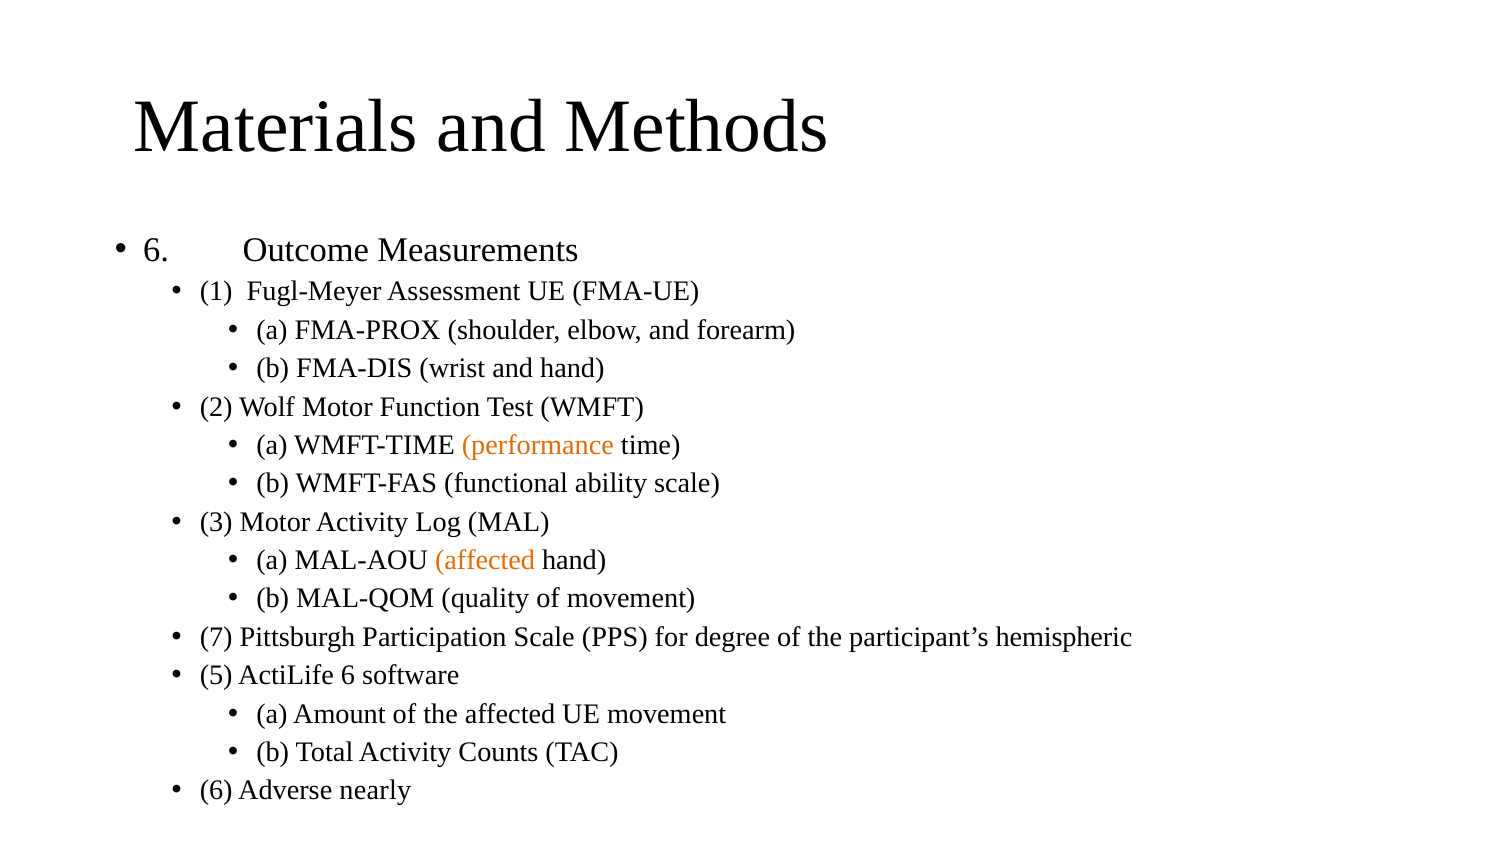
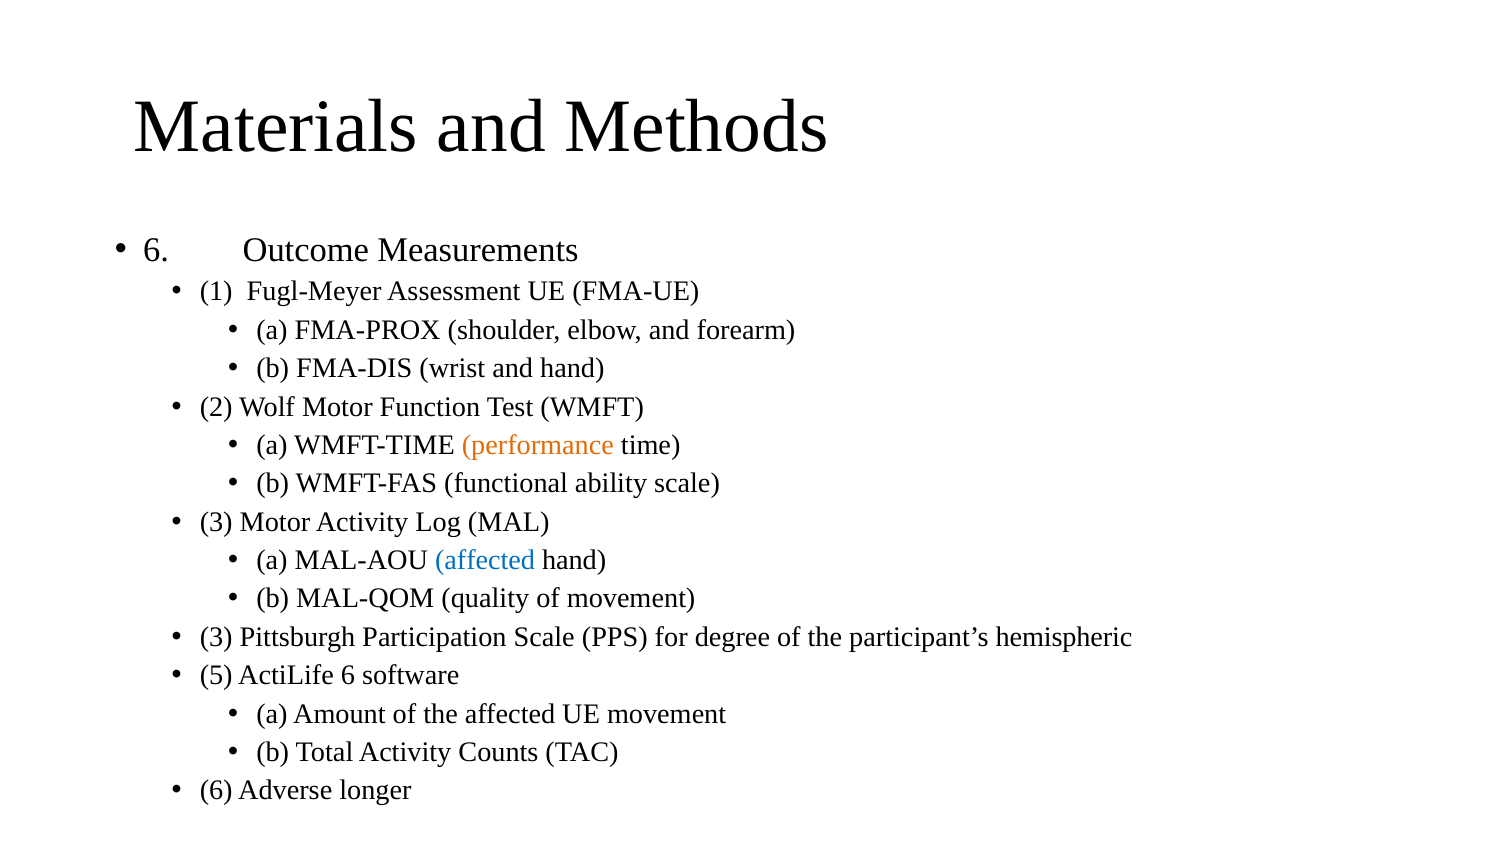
affected colour: orange -> blue (485, 560)
7: 7 -> 3 (216, 637)
nearly: nearly -> longer (375, 791)
